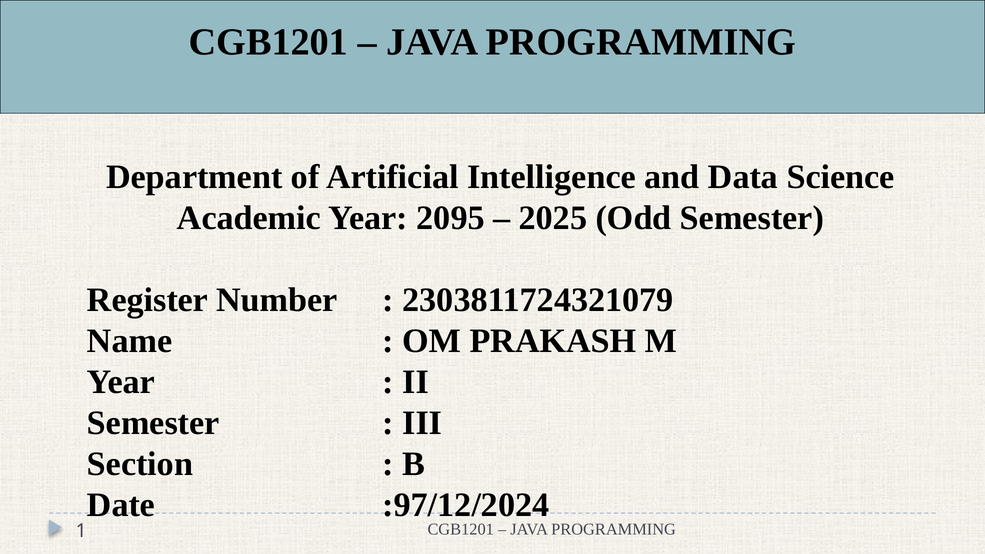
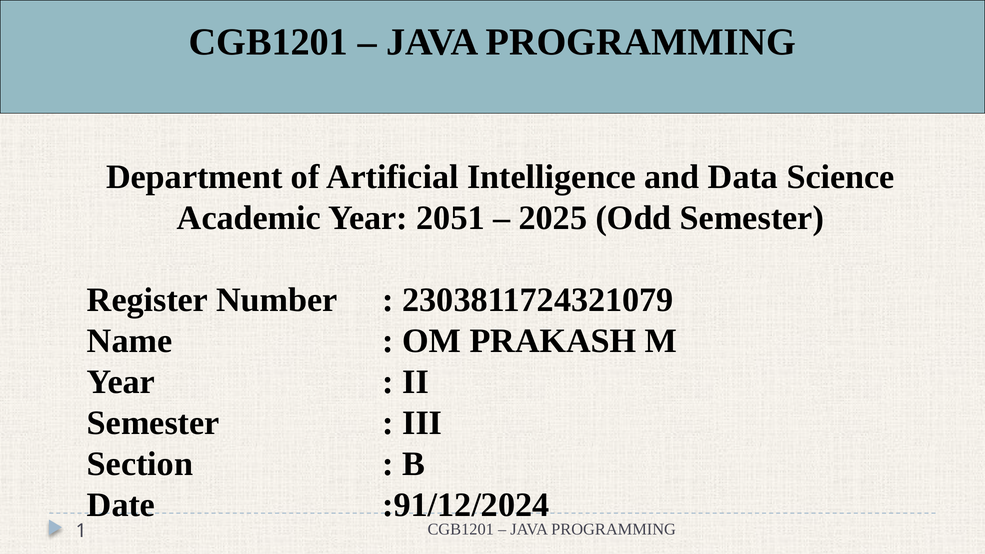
2095: 2095 -> 2051 (451, 218)
:97/12/2024: :97/12/2024 -> :91/12/2024 (466, 505)
